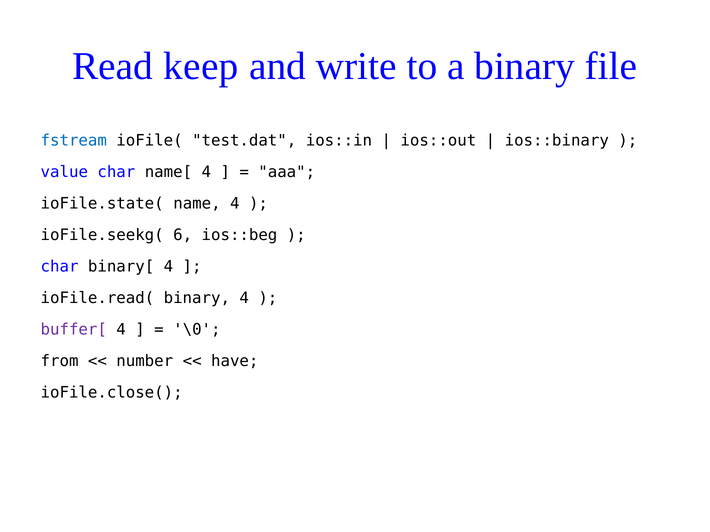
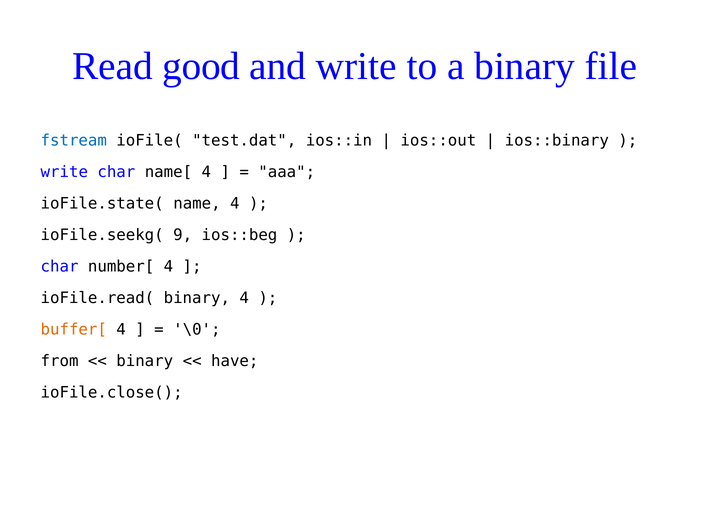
keep: keep -> good (201, 66)
value: value -> write (64, 172)
6: 6 -> 9 (183, 235)
binary[: binary[ -> number[ (121, 267)
buffer[ colour: purple -> orange (74, 330)
number: number -> binary (145, 361)
